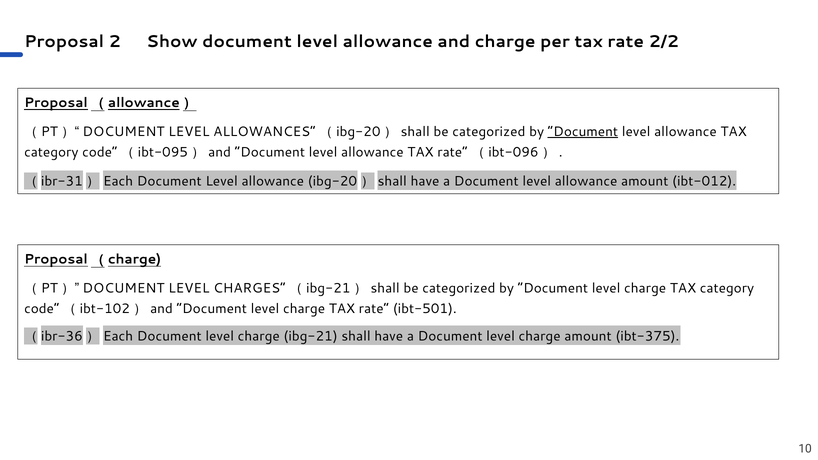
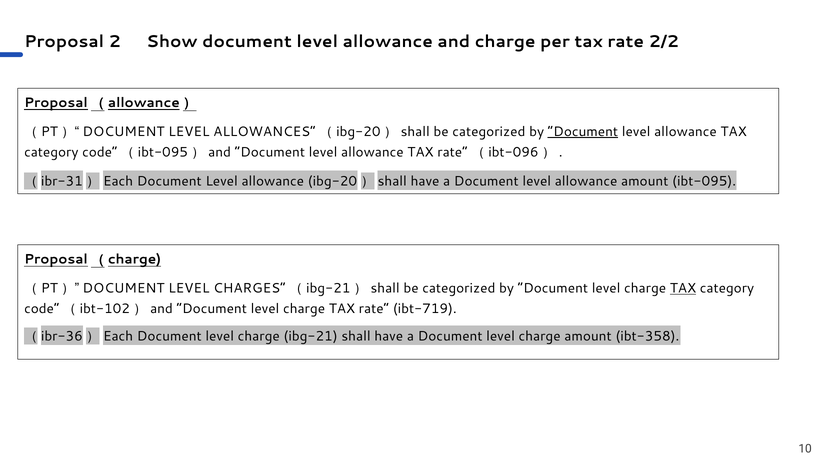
ibt-012: ibt-012 -> ibt-095 (704, 181)
TAX underline: none -> present (683, 288)
ibt-501: ibt-501 -> ibt-719 (425, 309)
ibt-375: ibt-375 -> ibt-358 (647, 336)
